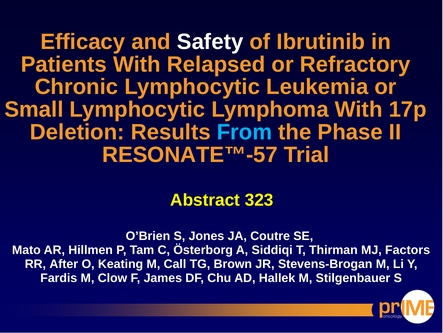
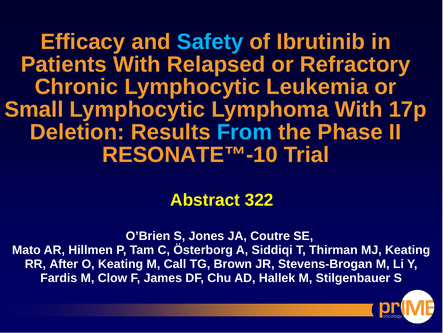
Safety colour: white -> light blue (210, 42)
RESONATE™-57: RESONATE™-57 -> RESONATE™-10 (190, 155)
323: 323 -> 322 (259, 200)
MJ Factors: Factors -> Keating (408, 249)
